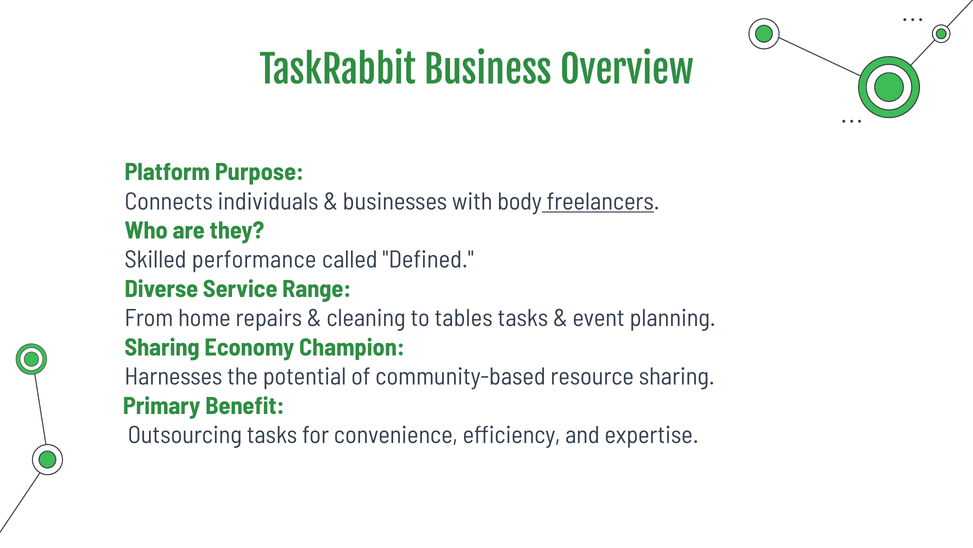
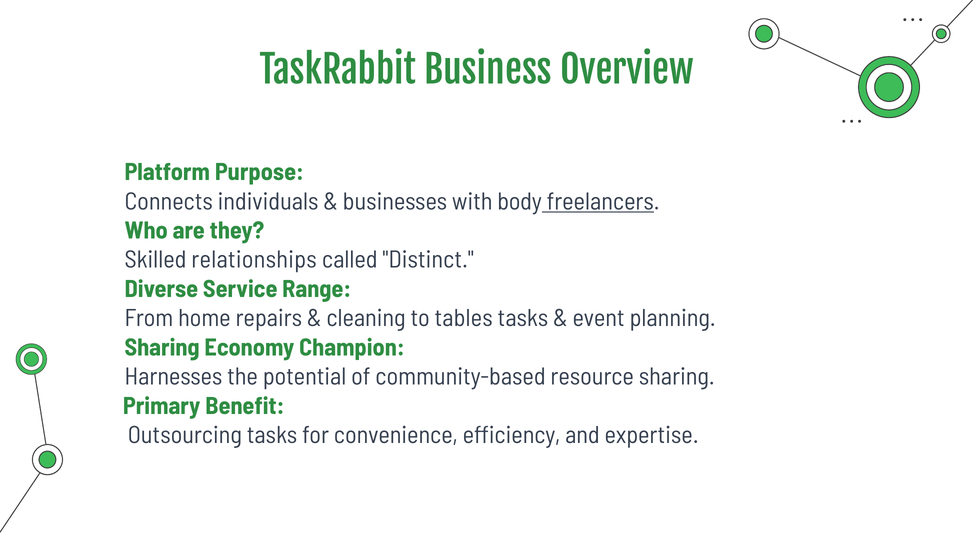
performance: performance -> relationships (254, 260)
Defined: Defined -> Distinct (428, 260)
